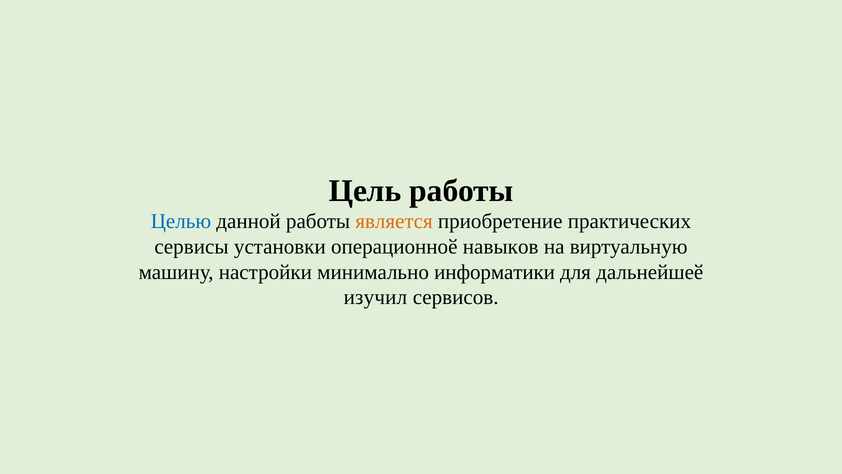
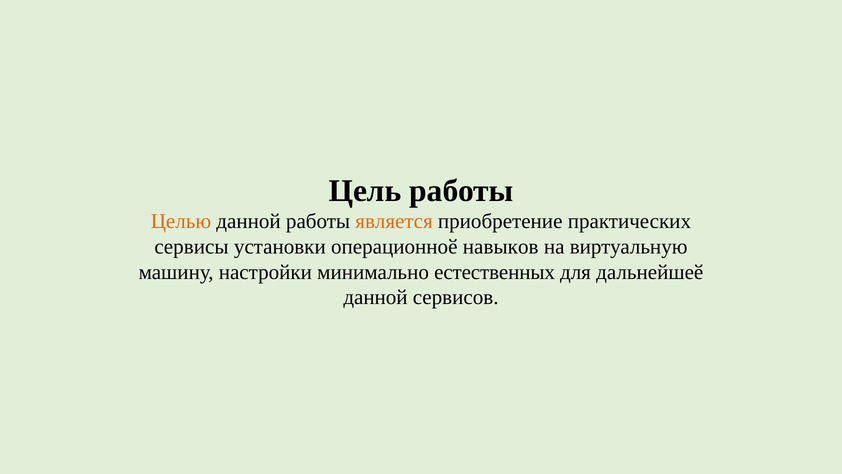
Целью colour: blue -> orange (181, 221)
информатики: информатики -> естественных (495, 272)
изучил: изучил -> данной (376, 297)
